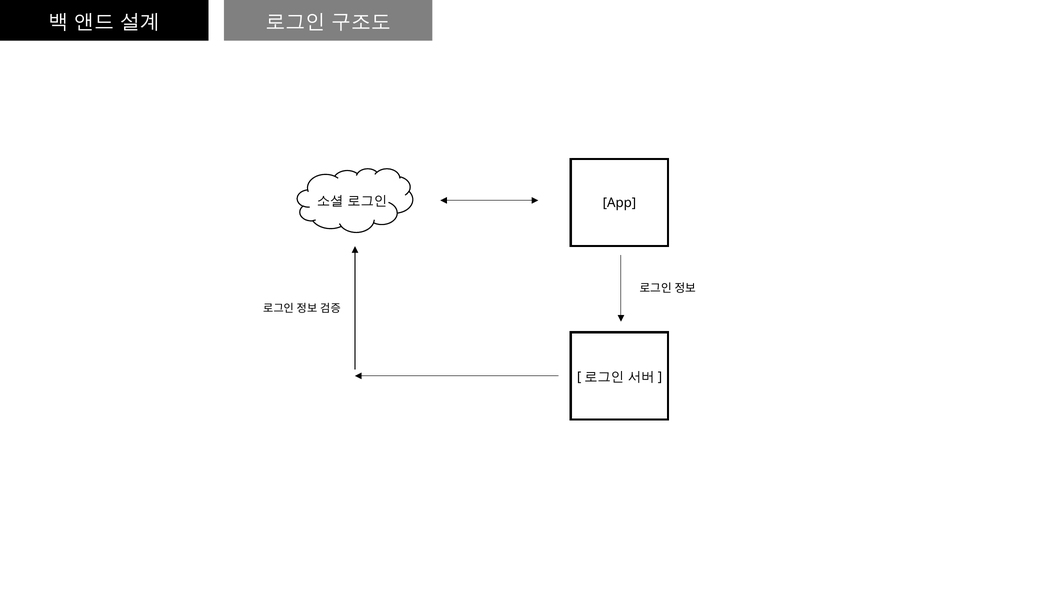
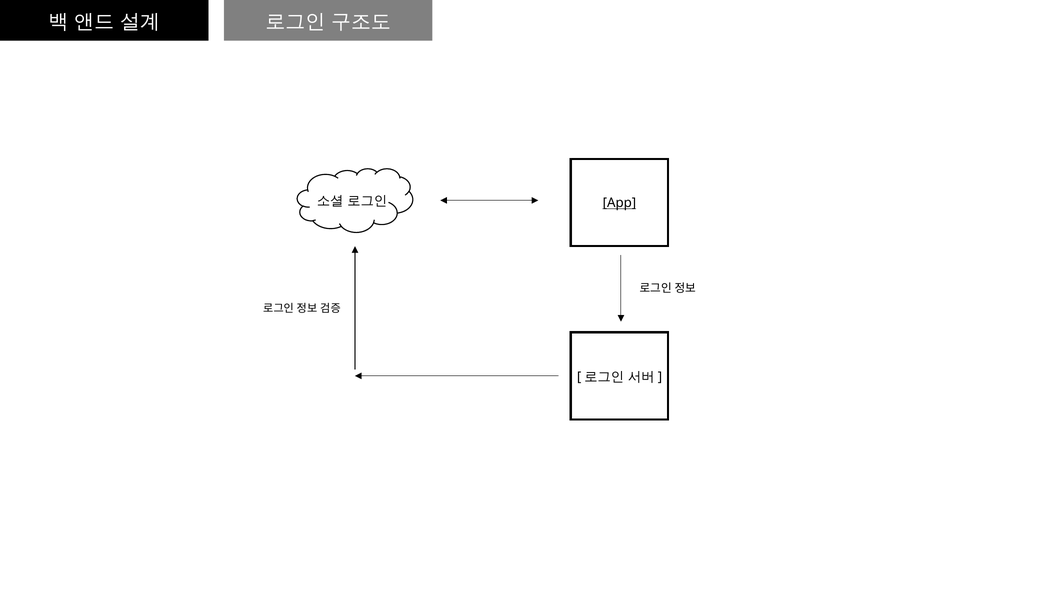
App underline: none -> present (619, 203)
